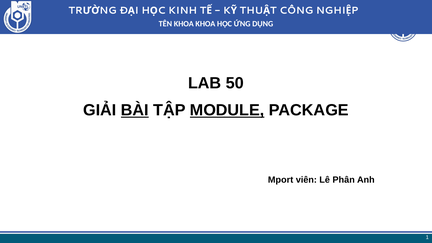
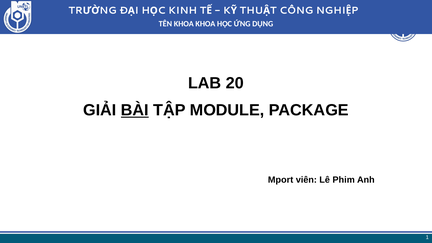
50: 50 -> 20 (235, 83)
MODULE underline: present -> none (227, 110)
Phân: Phân -> Phim (344, 180)
